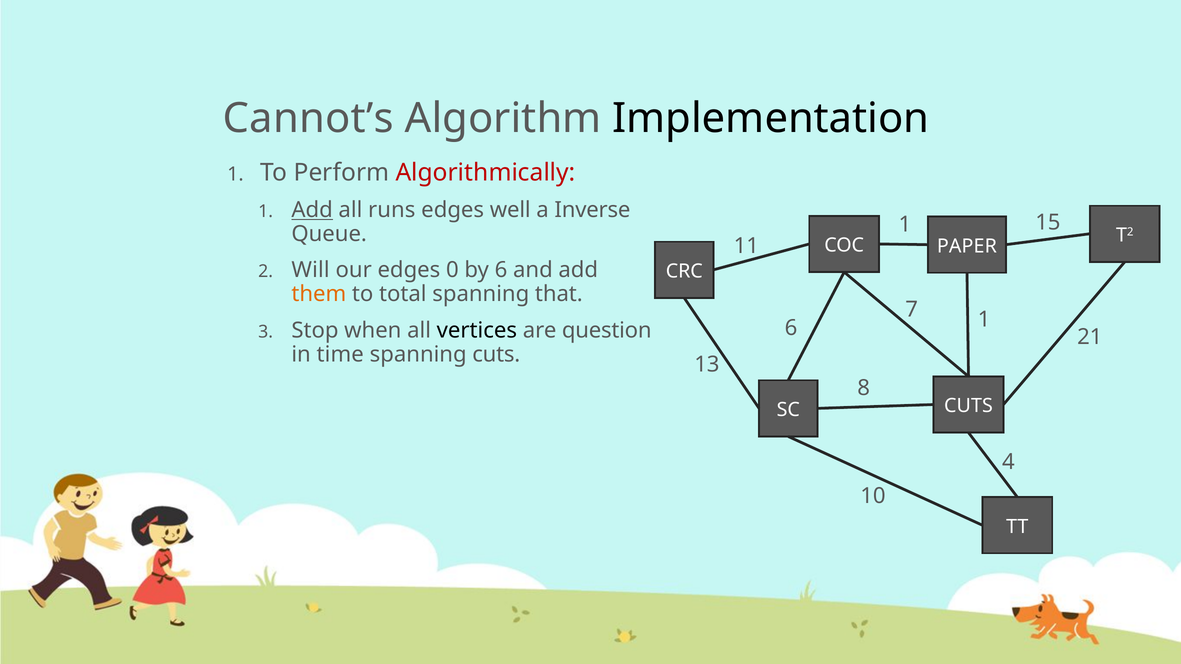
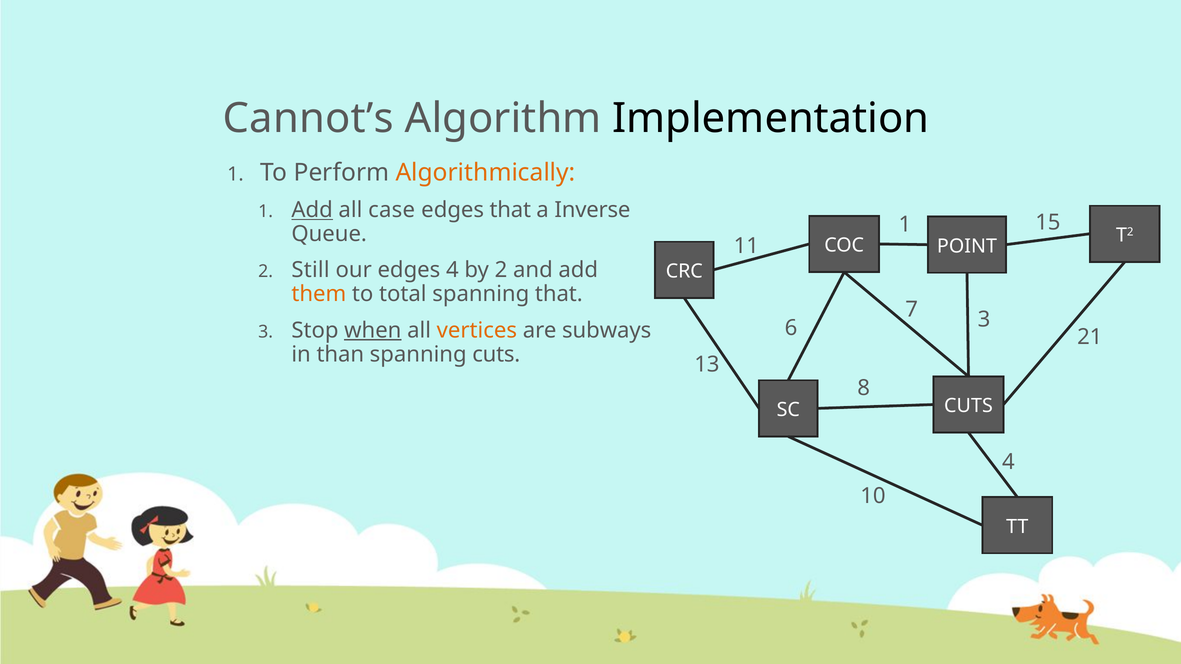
Algorithmically colour: red -> orange (486, 173)
runs: runs -> case (392, 210)
edges well: well -> that (510, 210)
PAPER: PAPER -> POINT (967, 246)
Will: Will -> Still (311, 270)
edges 0: 0 -> 4 (452, 270)
by 6: 6 -> 2 (501, 270)
6 1: 1 -> 3 (984, 320)
when underline: none -> present (373, 330)
vertices colour: black -> orange (477, 330)
question: question -> subways (607, 330)
time: time -> than (340, 354)
